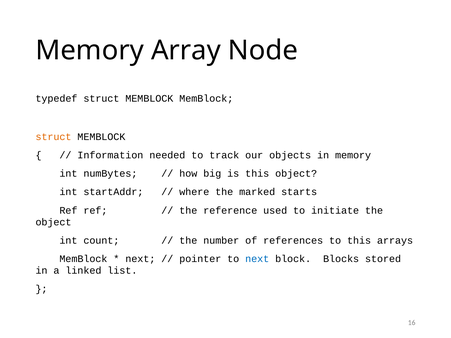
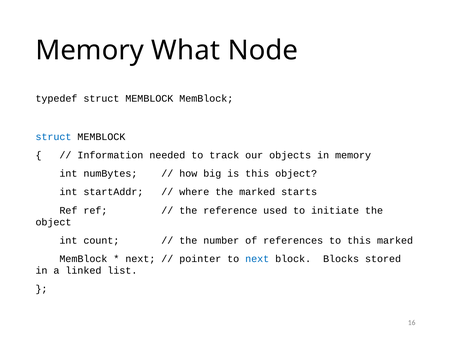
Array: Array -> What (186, 51)
struct colour: orange -> blue (53, 137)
this arrays: arrays -> marked (395, 241)
